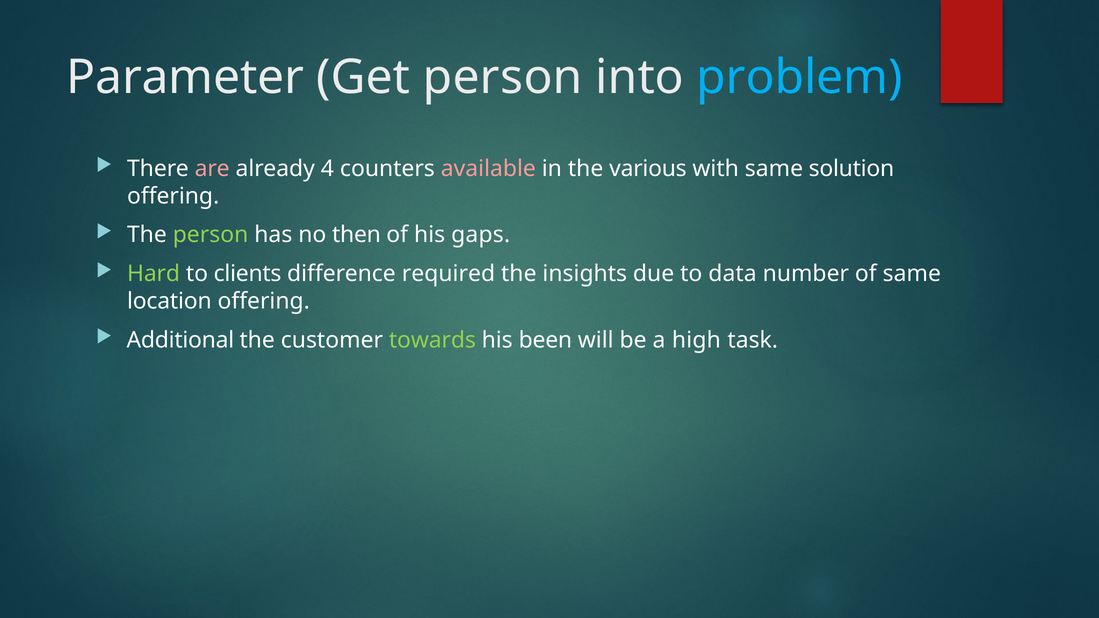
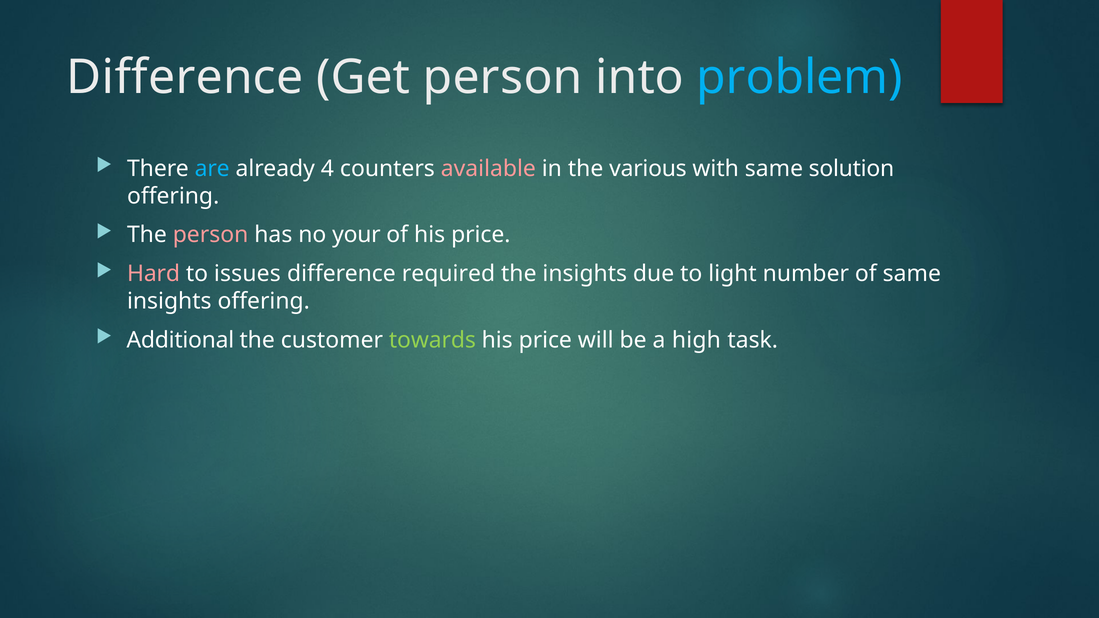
Parameter: Parameter -> Difference (185, 77)
are colour: pink -> light blue (212, 169)
person colour: light green -> pink (211, 235)
then: then -> your (356, 235)
of his gaps: gaps -> price (481, 235)
Hard colour: light green -> pink (154, 274)
clients: clients -> issues (247, 274)
data: data -> light (733, 274)
location: location -> insights (169, 301)
been: been -> price (545, 340)
